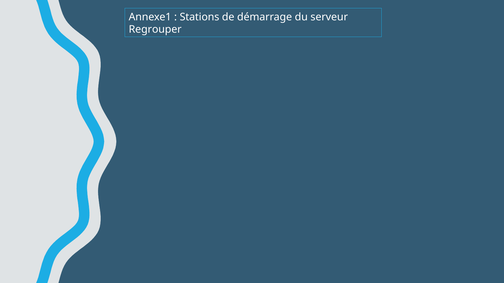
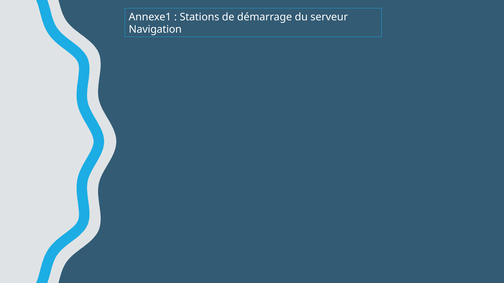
Regrouper: Regrouper -> Navigation (155, 30)
